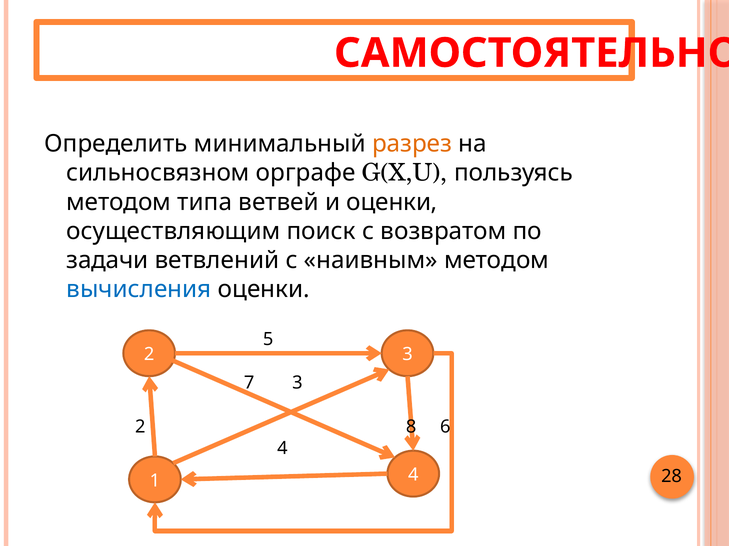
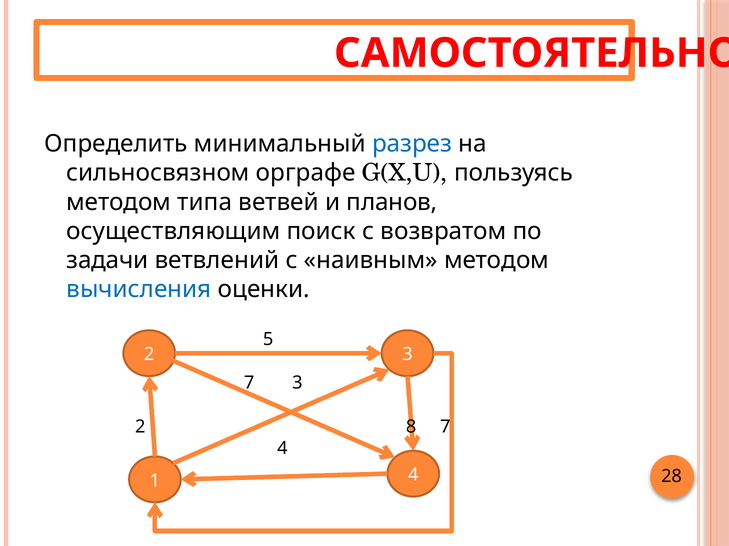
разрез colour: orange -> blue (412, 144)
и оценки: оценки -> планов (392, 202)
8 6: 6 -> 7 (445, 427)
